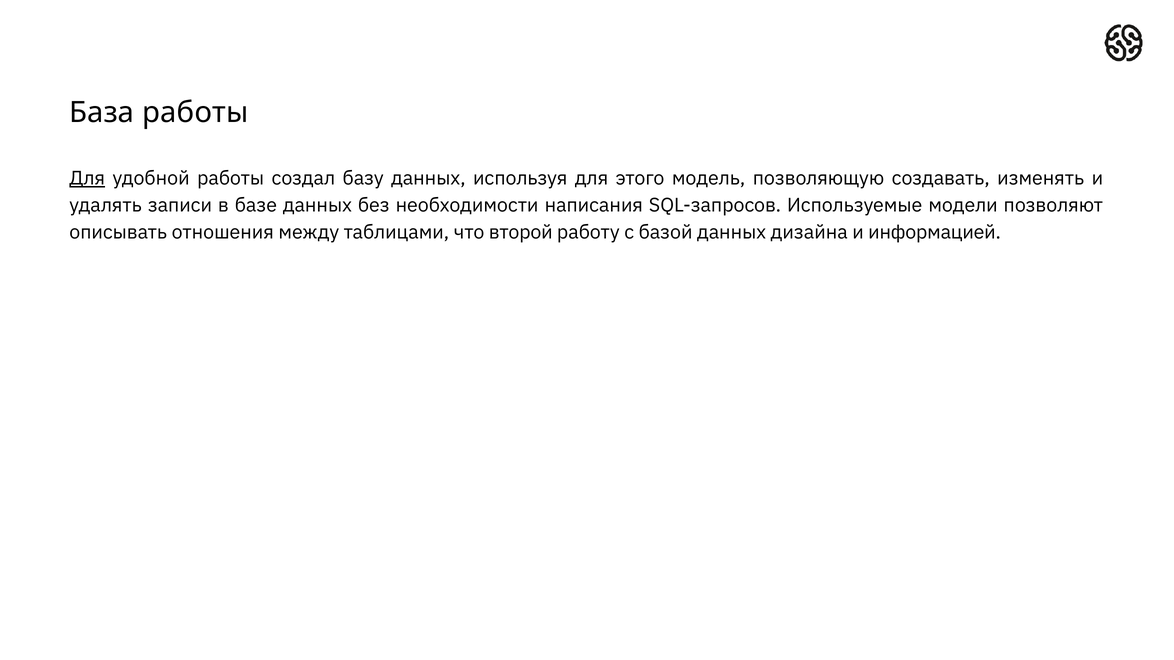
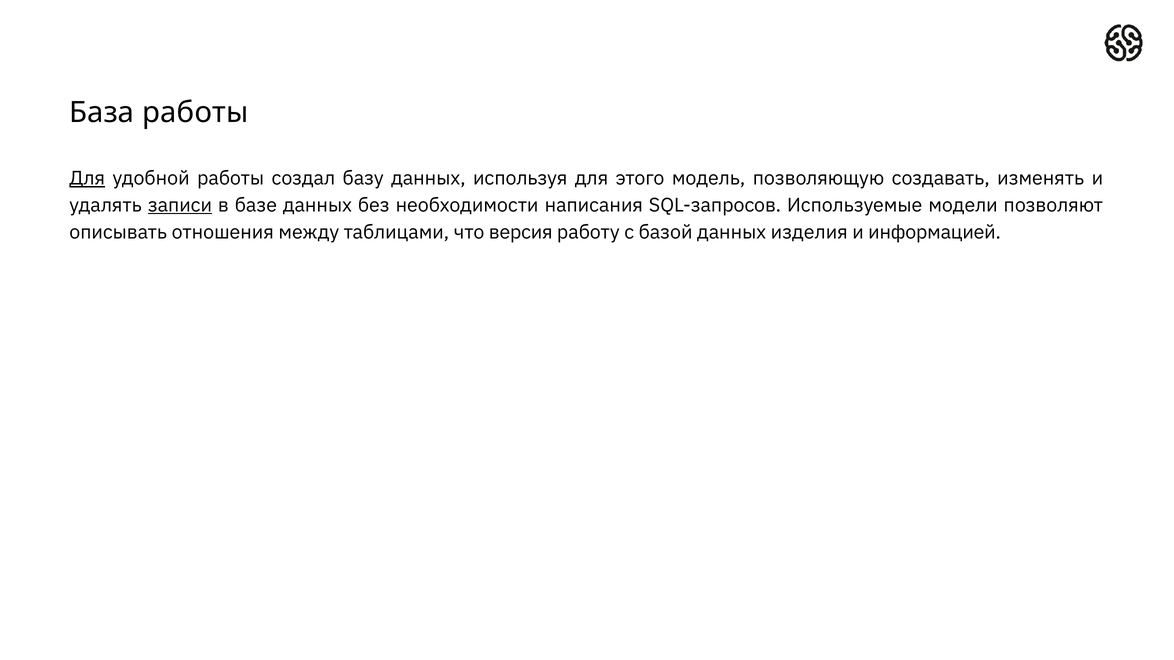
записи underline: none -> present (180, 205)
второй: второй -> версия (521, 232)
дизайна: дизайна -> изделия (809, 232)
